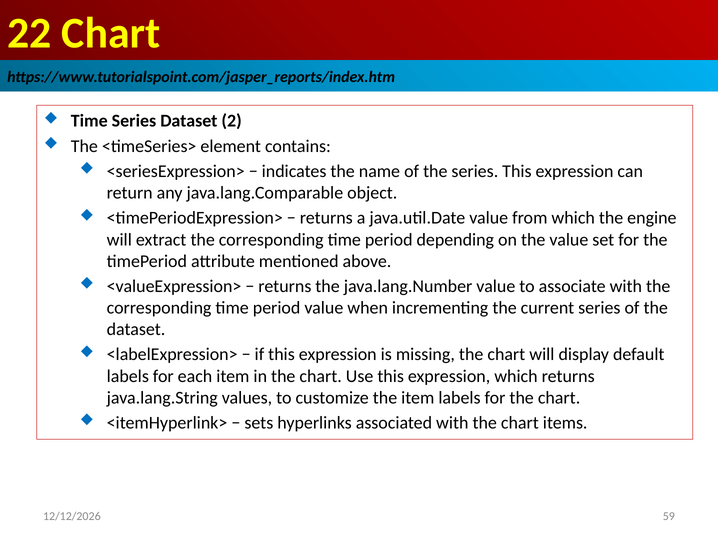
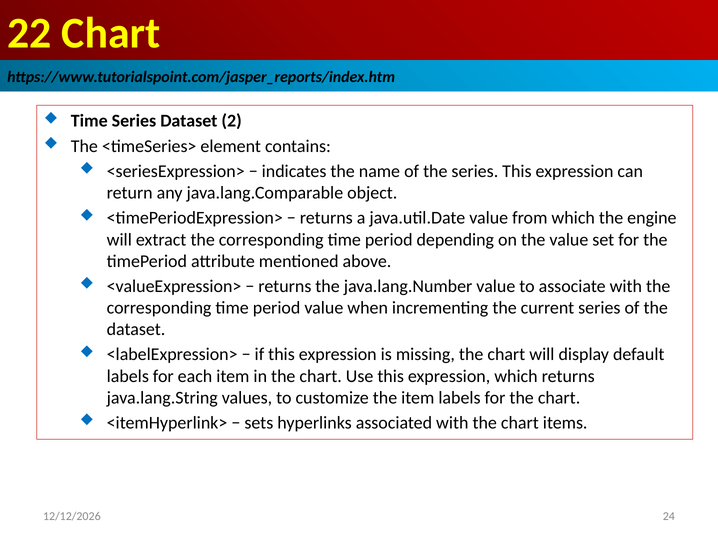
59: 59 -> 24 (669, 516)
